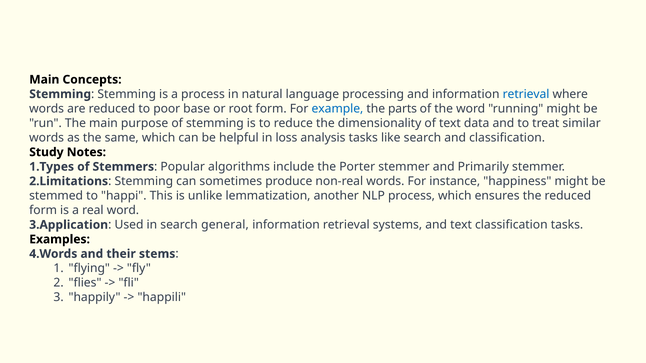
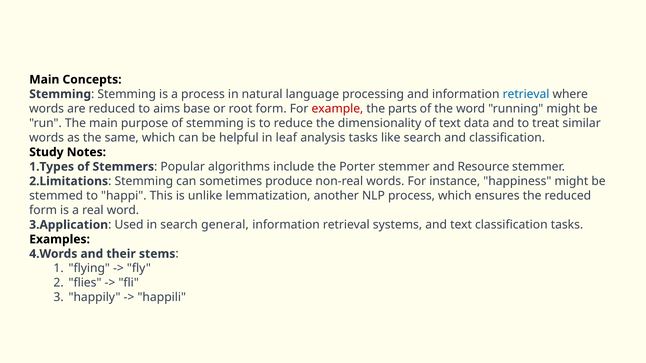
poor: poor -> aims (167, 109)
example colour: blue -> red (337, 109)
loss: loss -> leaf (286, 138)
Primarily: Primarily -> Resource (483, 167)
